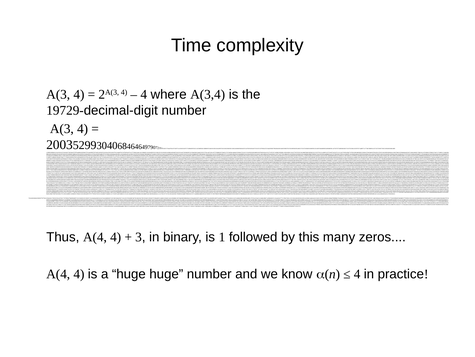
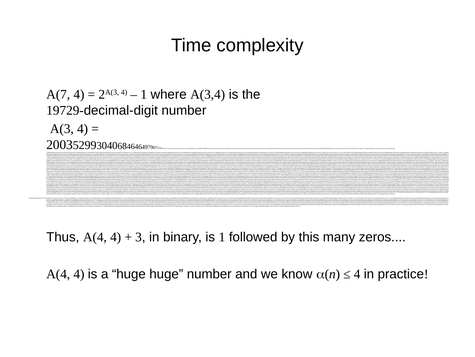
A(3: A(3 -> A(7 (58, 94)
4: 4 -> 1 (144, 94)
